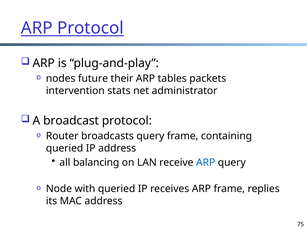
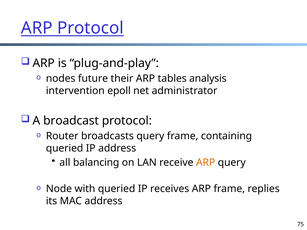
packets: packets -> analysis (208, 78)
stats: stats -> epoll (119, 91)
ARP colour: blue -> orange (206, 163)
